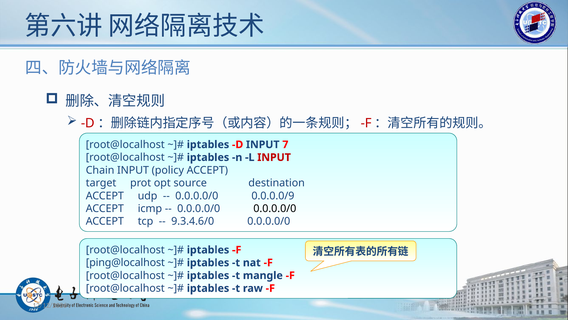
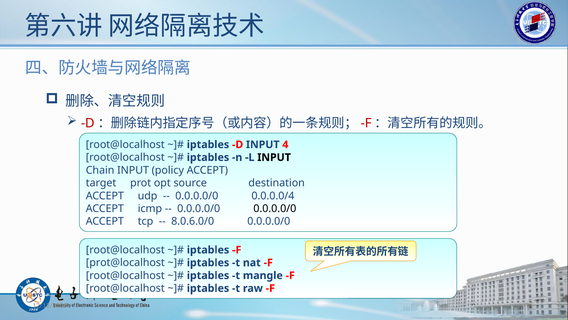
7: 7 -> 4 (285, 144)
INPUT colour: red -> black (274, 157)
0.0.0.0/9: 0.0.0.0/9 -> 0.0.0.0/4 (273, 196)
9.3.4.6/0: 9.3.4.6/0 -> 8.0.6.0/0 (193, 221)
ping@localhost: ping@localhost -> prot@localhost (125, 262)
